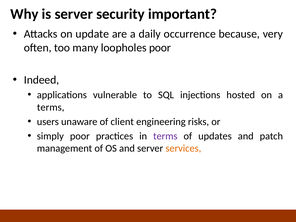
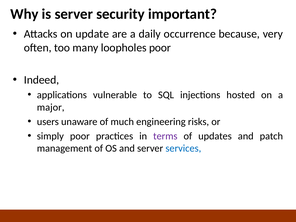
terms: terms -> major (51, 107)
client: client -> much (122, 122)
services colour: orange -> blue (183, 148)
